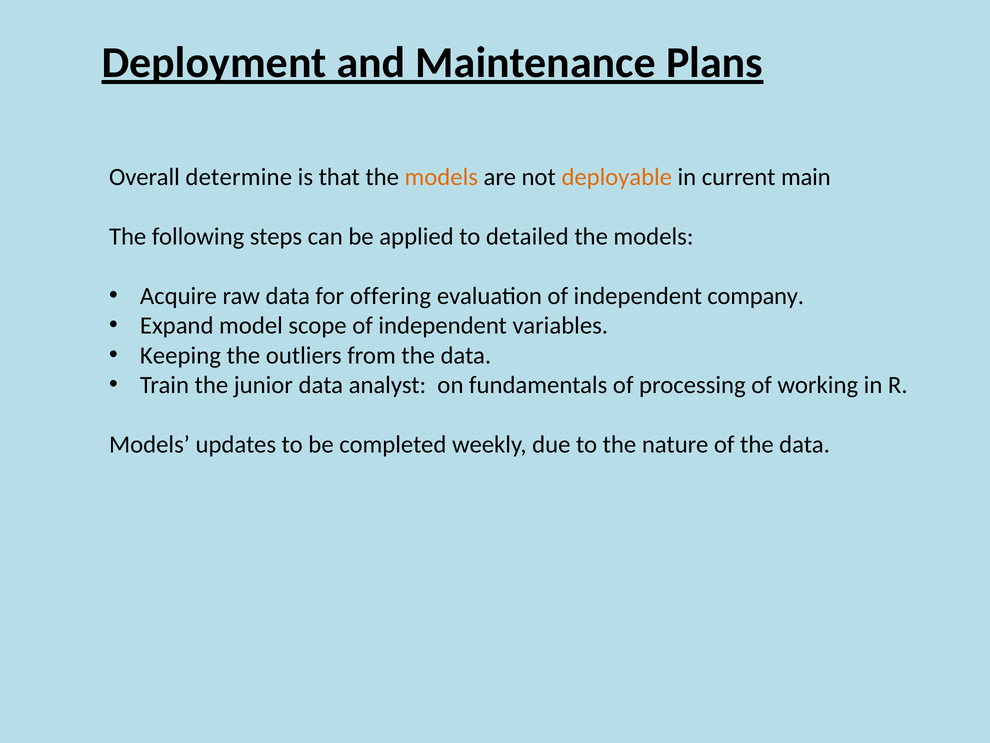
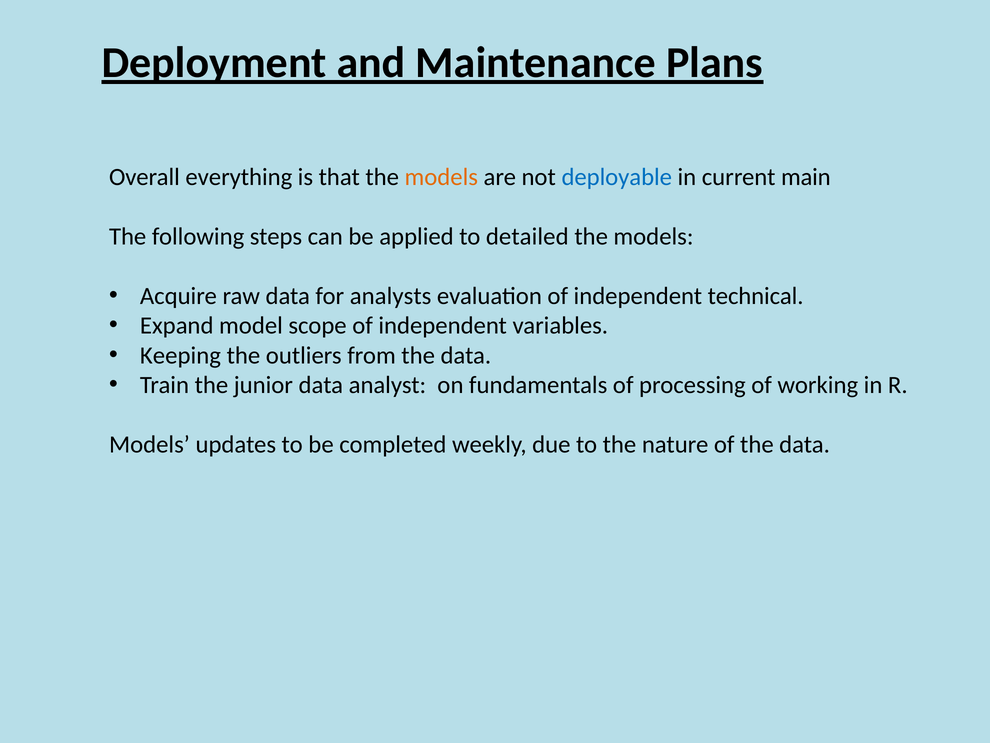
determine: determine -> everything (239, 177)
deployable colour: orange -> blue (617, 177)
offering: offering -> analysts (391, 296)
company: company -> technical (756, 296)
